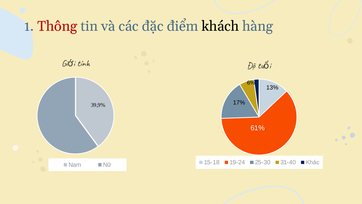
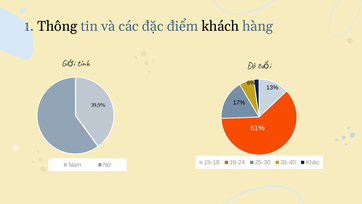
Thông colour: red -> black (57, 26)
